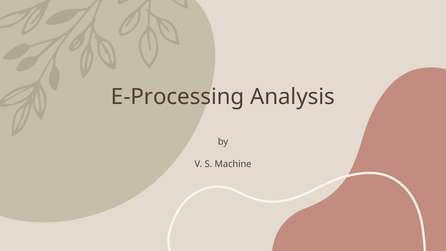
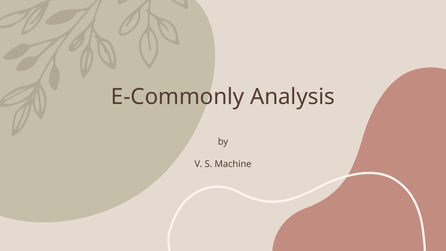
E-Processing: E-Processing -> E-Commonly (178, 97)
